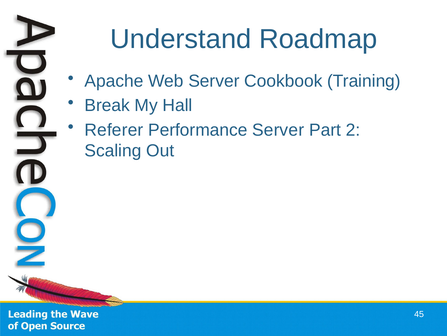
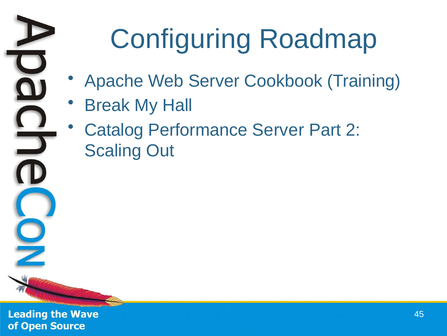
Understand: Understand -> Configuring (181, 39)
Referer: Referer -> Catalog (114, 130)
